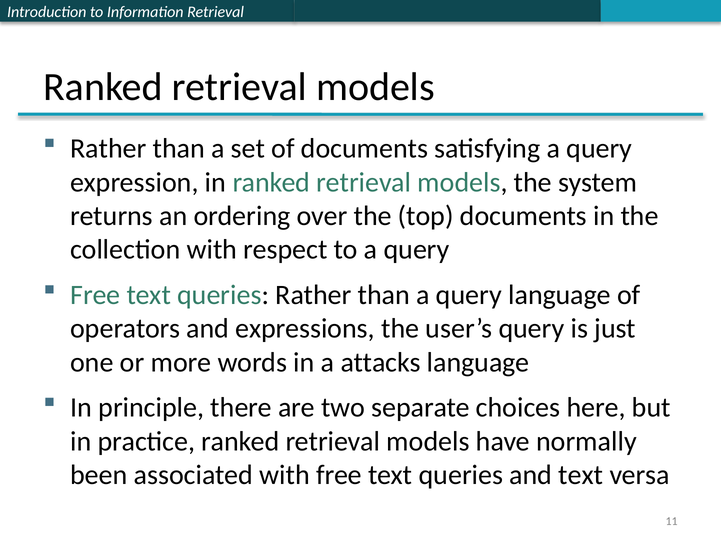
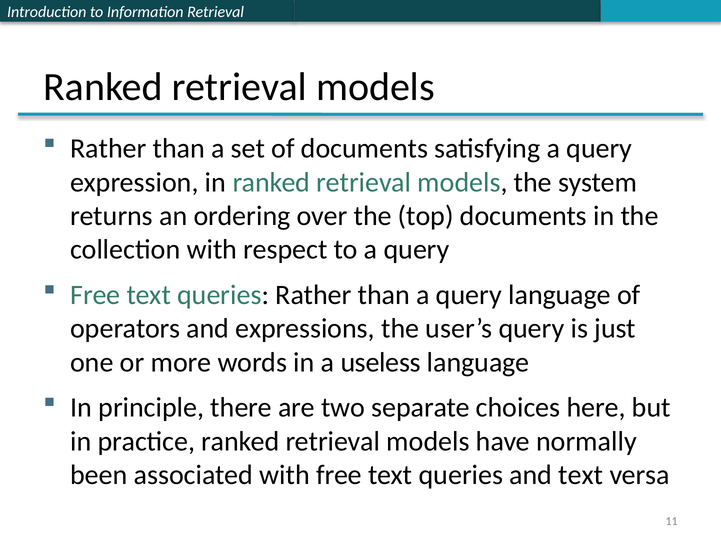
attacks: attacks -> useless (381, 362)
